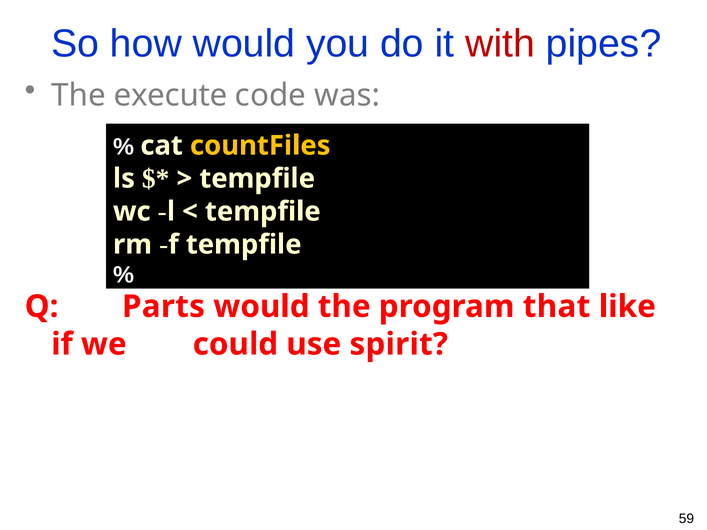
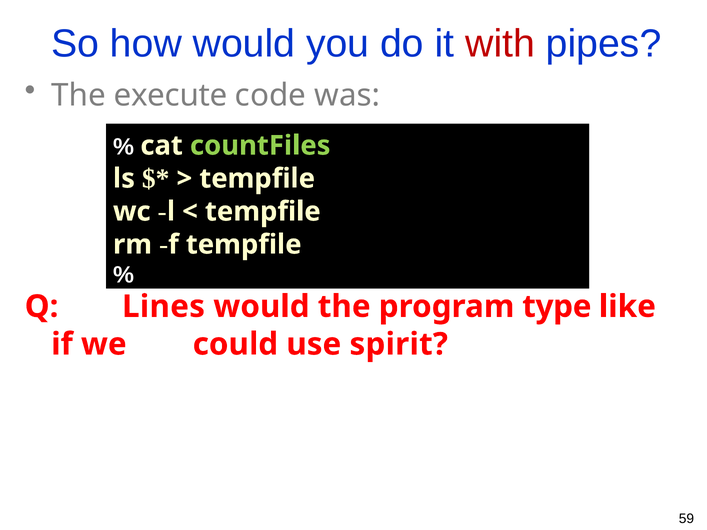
countFiles colour: yellow -> light green (260, 146)
Parts: Parts -> Lines (163, 307)
that: that -> type (557, 307)
